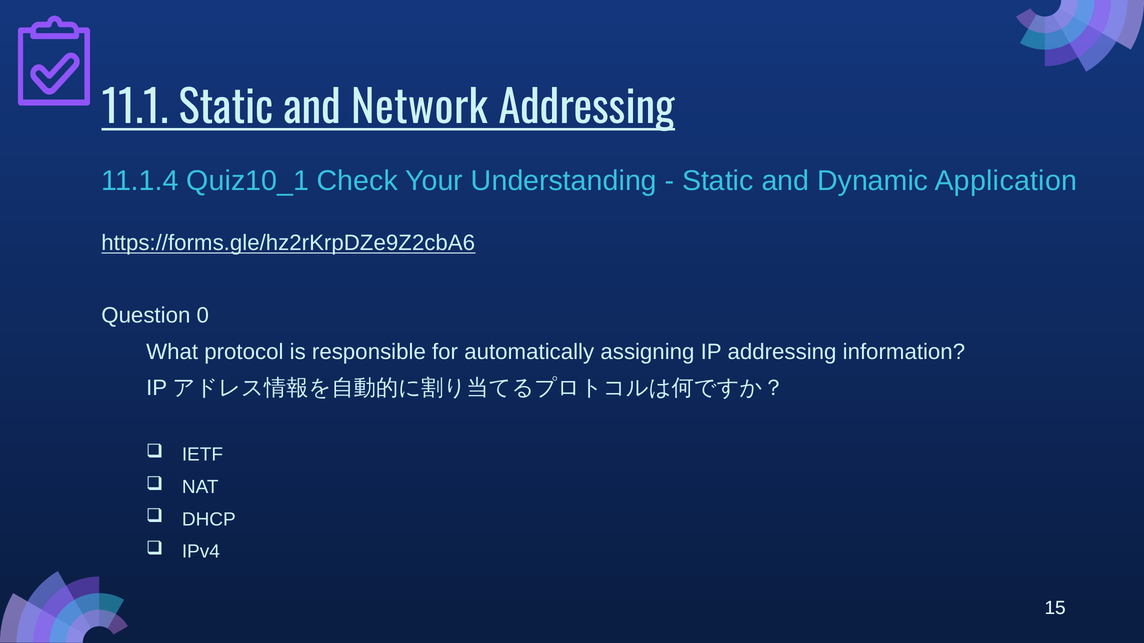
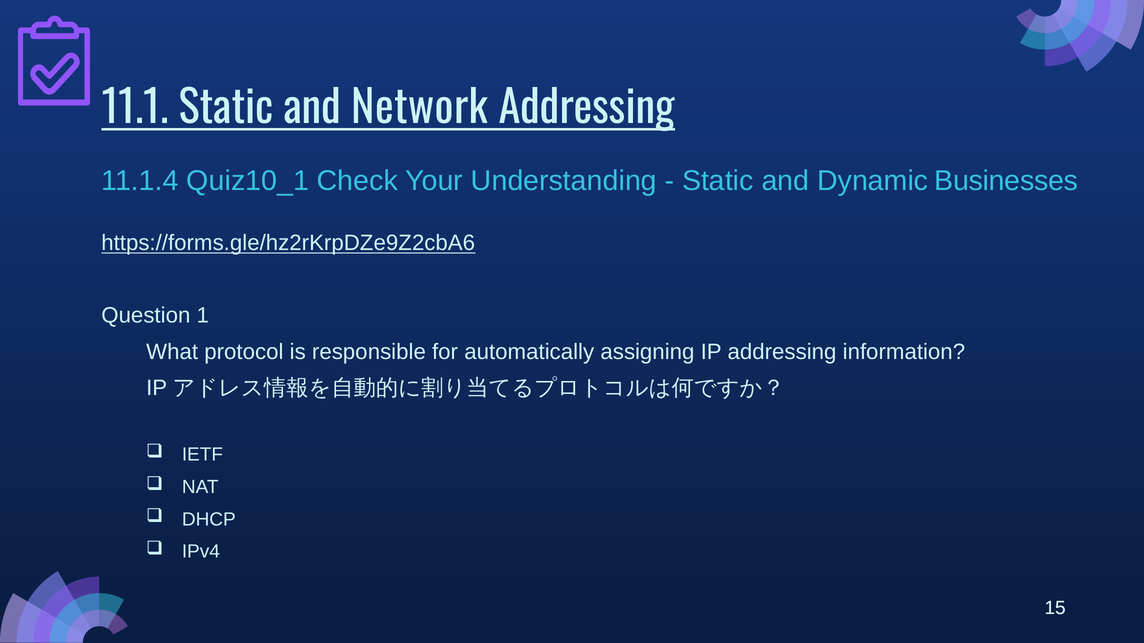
Application: Application -> Businesses (1006, 181)
0: 0 -> 1 (203, 316)
